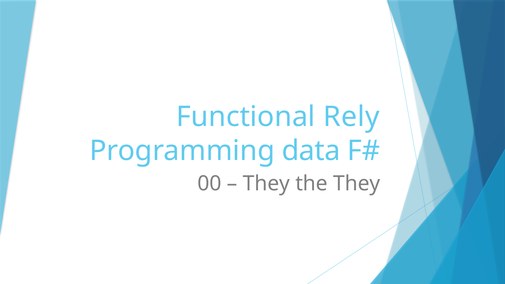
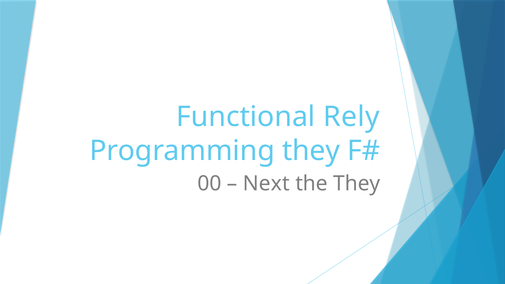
Programming data: data -> they (311, 151)
They: They -> Next (266, 184)
